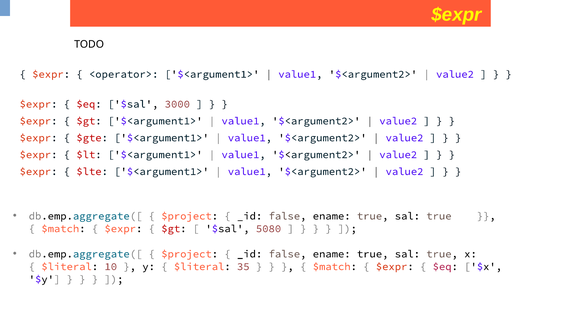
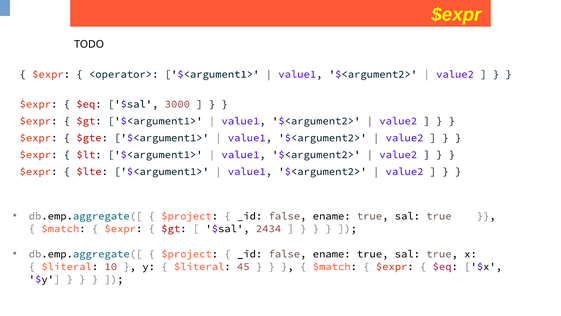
5080: 5080 -> 2434 (269, 228)
35: 35 -> 45 (243, 266)
